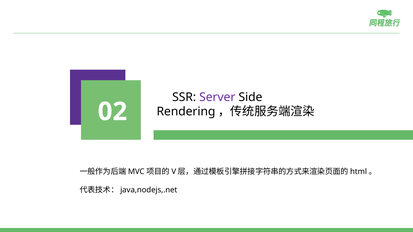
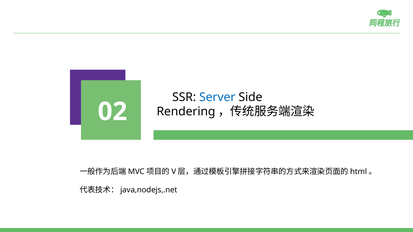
Server colour: purple -> blue (217, 97)
